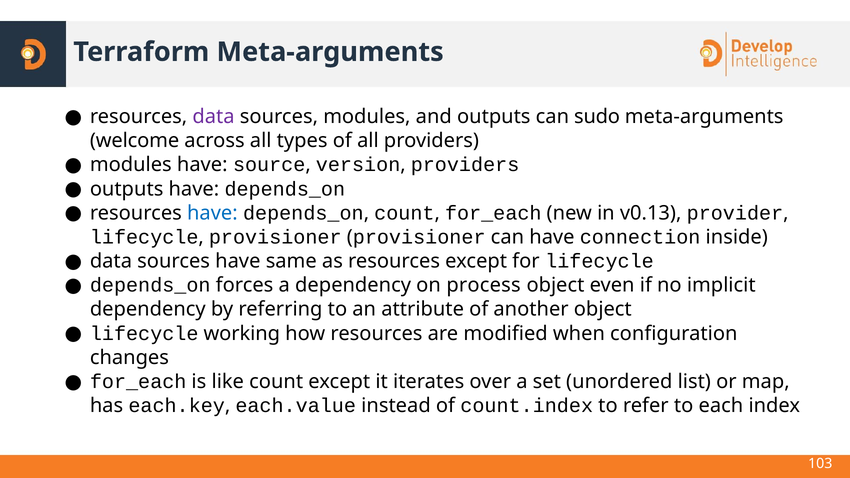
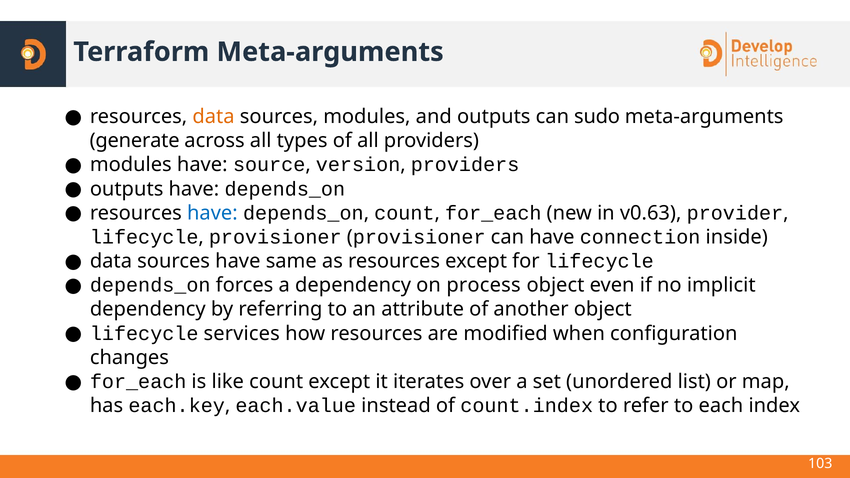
data colour: purple -> orange (214, 117)
welcome: welcome -> generate (135, 141)
v0.13: v0.13 -> v0.63 (651, 213)
working: working -> services (242, 334)
